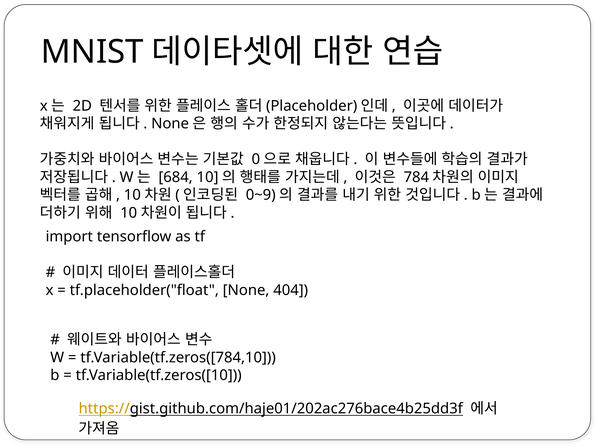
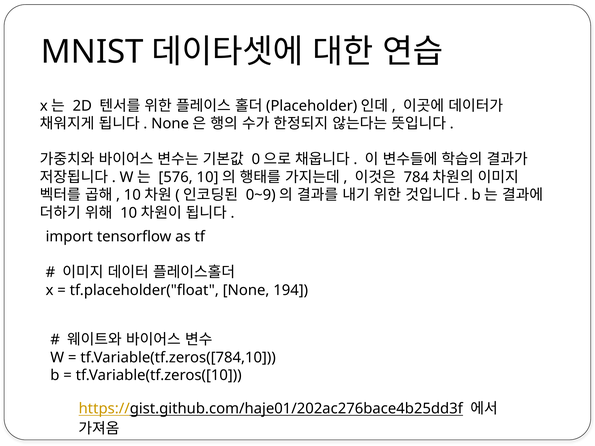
684: 684 -> 576 (176, 177)
404: 404 -> 194 (291, 290)
